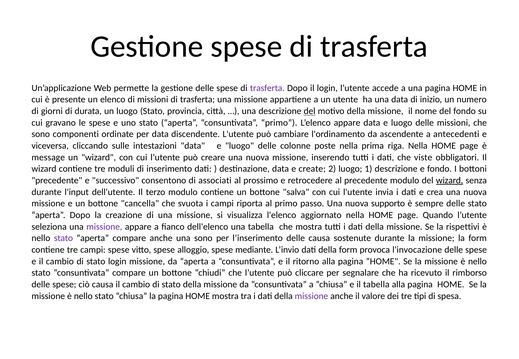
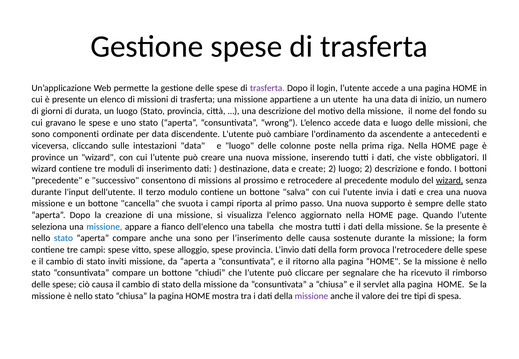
del underline: present -> none (310, 111)
consuntivata primo: primo -> wrong (279, 123)
L’elenco appare: appare -> accede (347, 123)
message: message -> province (48, 157)
luogo 1: 1 -> 2 (368, 169)
associati: associati -> missions (215, 181)
missione colour: purple -> blue (104, 227)
la rispettivi: rispettivi -> presente (463, 227)
stato colour: purple -> blue (63, 238)
spese mediante: mediante -> provincia (254, 250)
l'invocazione: l'invocazione -> l'retrocedere (417, 250)
stato login: login -> inviti (117, 262)
il tabella: tabella -> servlet (376, 285)
